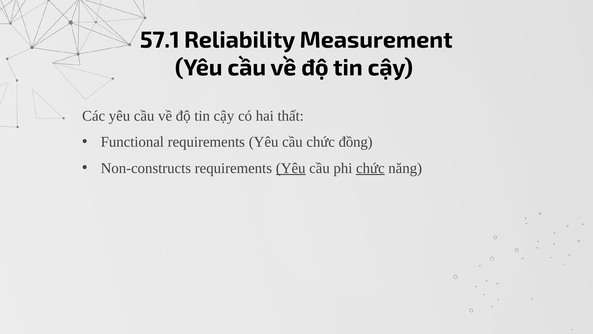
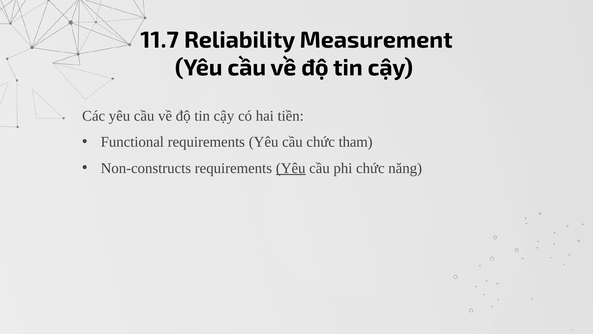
57.1: 57.1 -> 11.7 (160, 40)
thất: thất -> tiền (291, 116)
đồng: đồng -> tham (356, 142)
chức underline: present -> none (370, 168)
